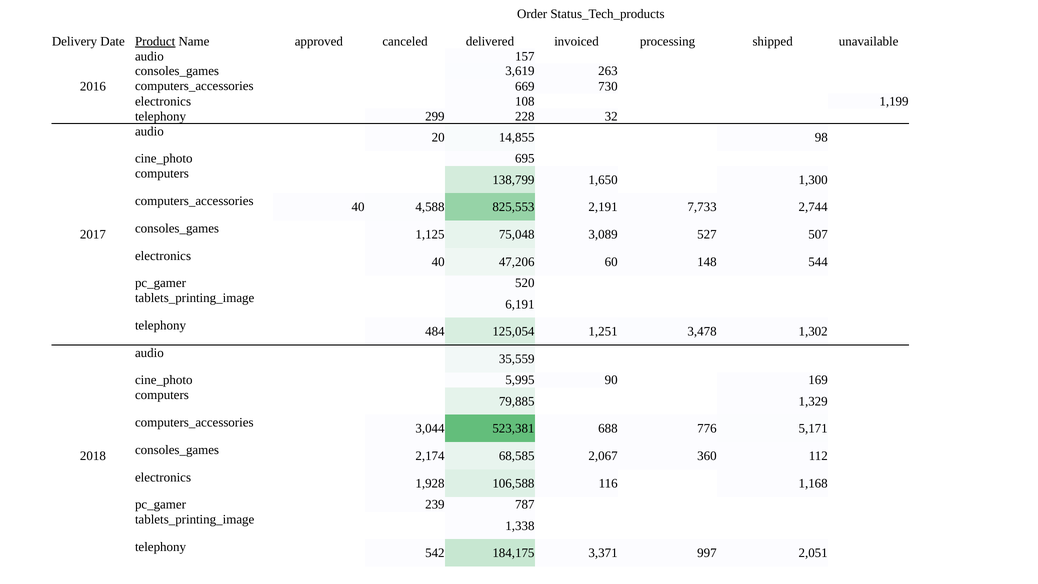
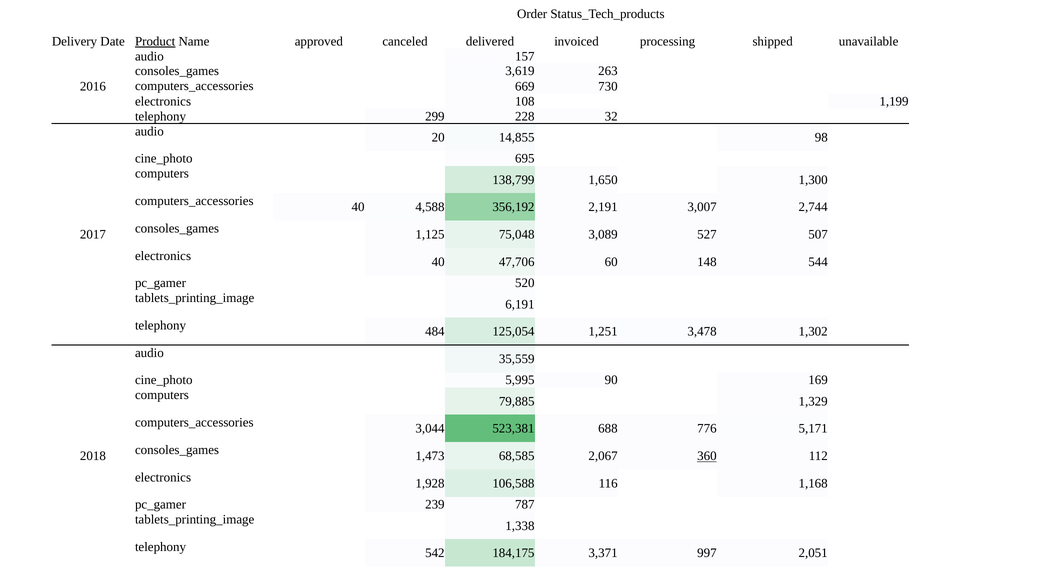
825,553: 825,553 -> 356,192 (513, 207)
7,733: 7,733 -> 3,007 (702, 207)
47,206: 47,206 -> 47,706 (517, 262)
2,174: 2,174 -> 1,473 (430, 456)
360 underline: none -> present (707, 456)
